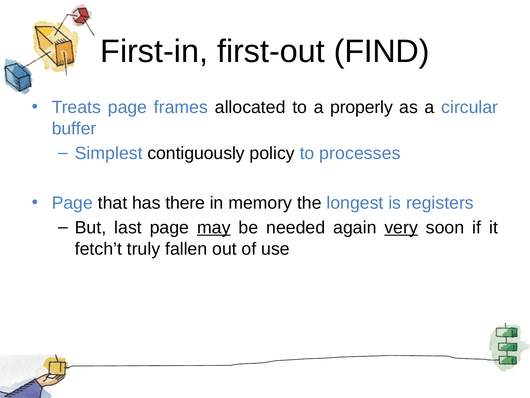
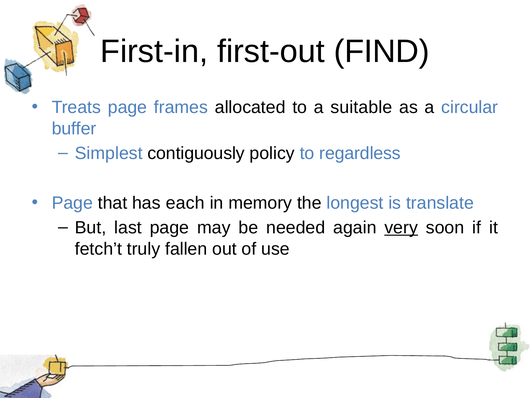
properly: properly -> suitable (361, 107)
processes: processes -> regardless (360, 153)
there: there -> each (185, 203)
registers: registers -> translate (440, 203)
may underline: present -> none (214, 227)
